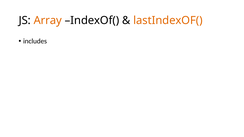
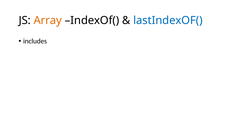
lastIndexOF( colour: orange -> blue (168, 20)
